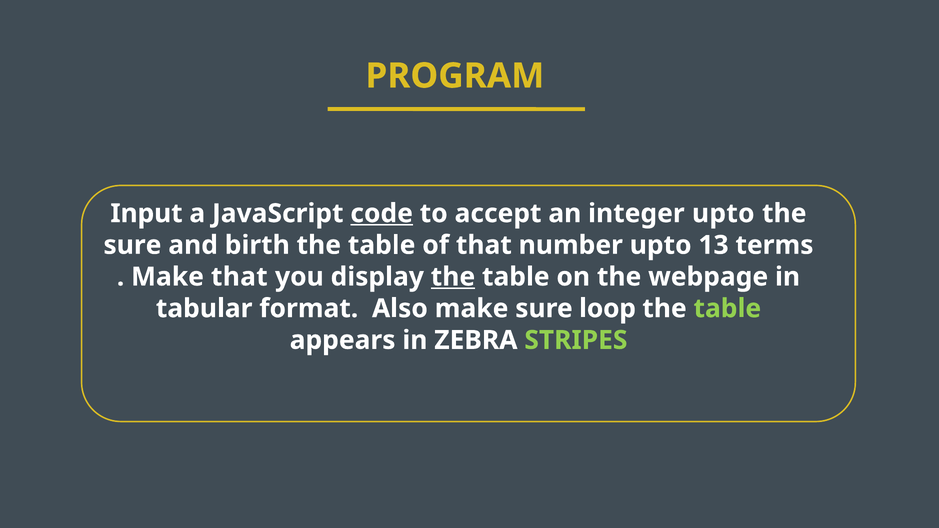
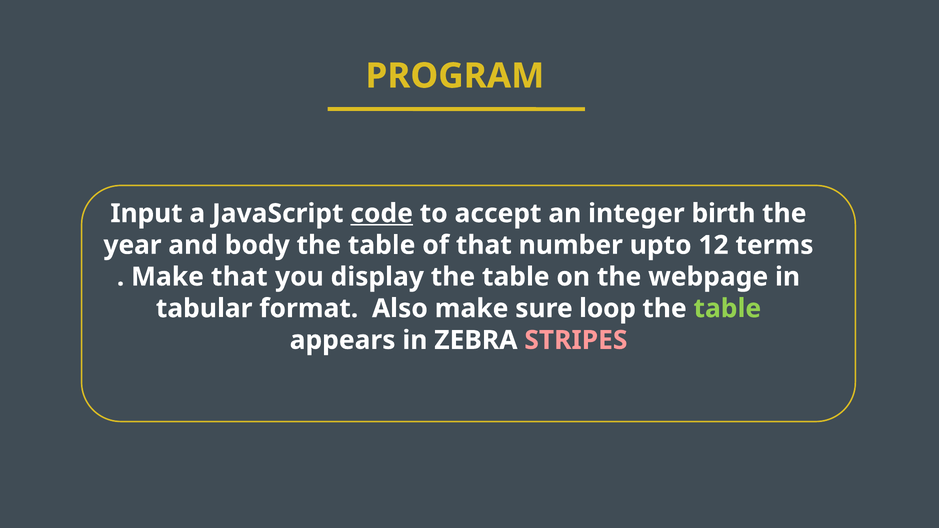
integer upto: upto -> birth (724, 214)
sure: sure -> year (132, 245)
birth: birth -> body (257, 245)
13: 13 -> 12 (714, 245)
the underline: present -> none (453, 277)
STRIPES colour: light green -> pink (576, 340)
